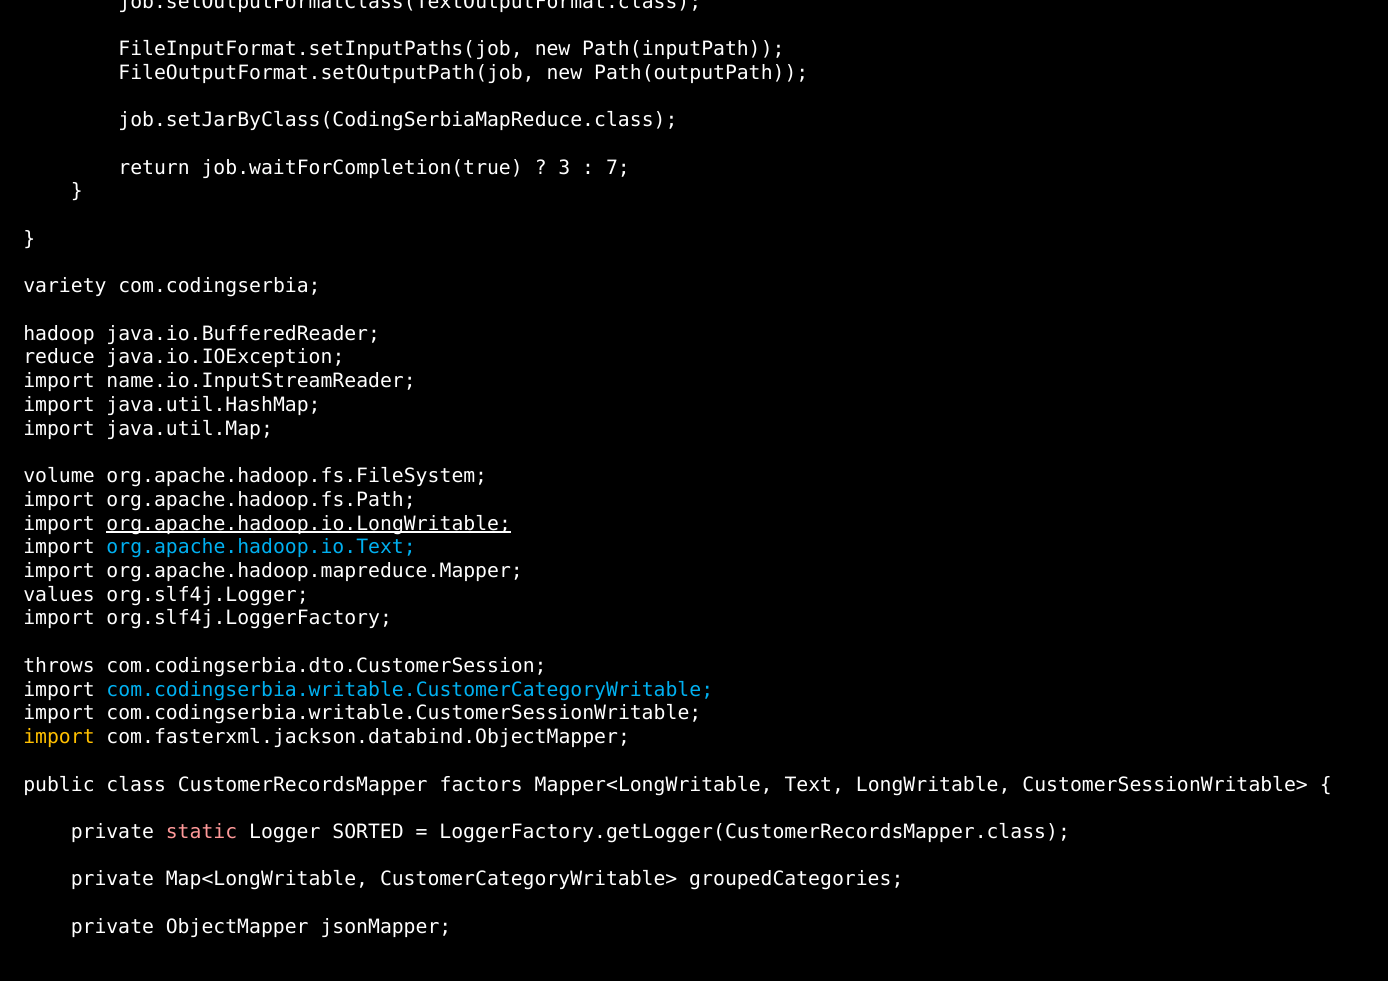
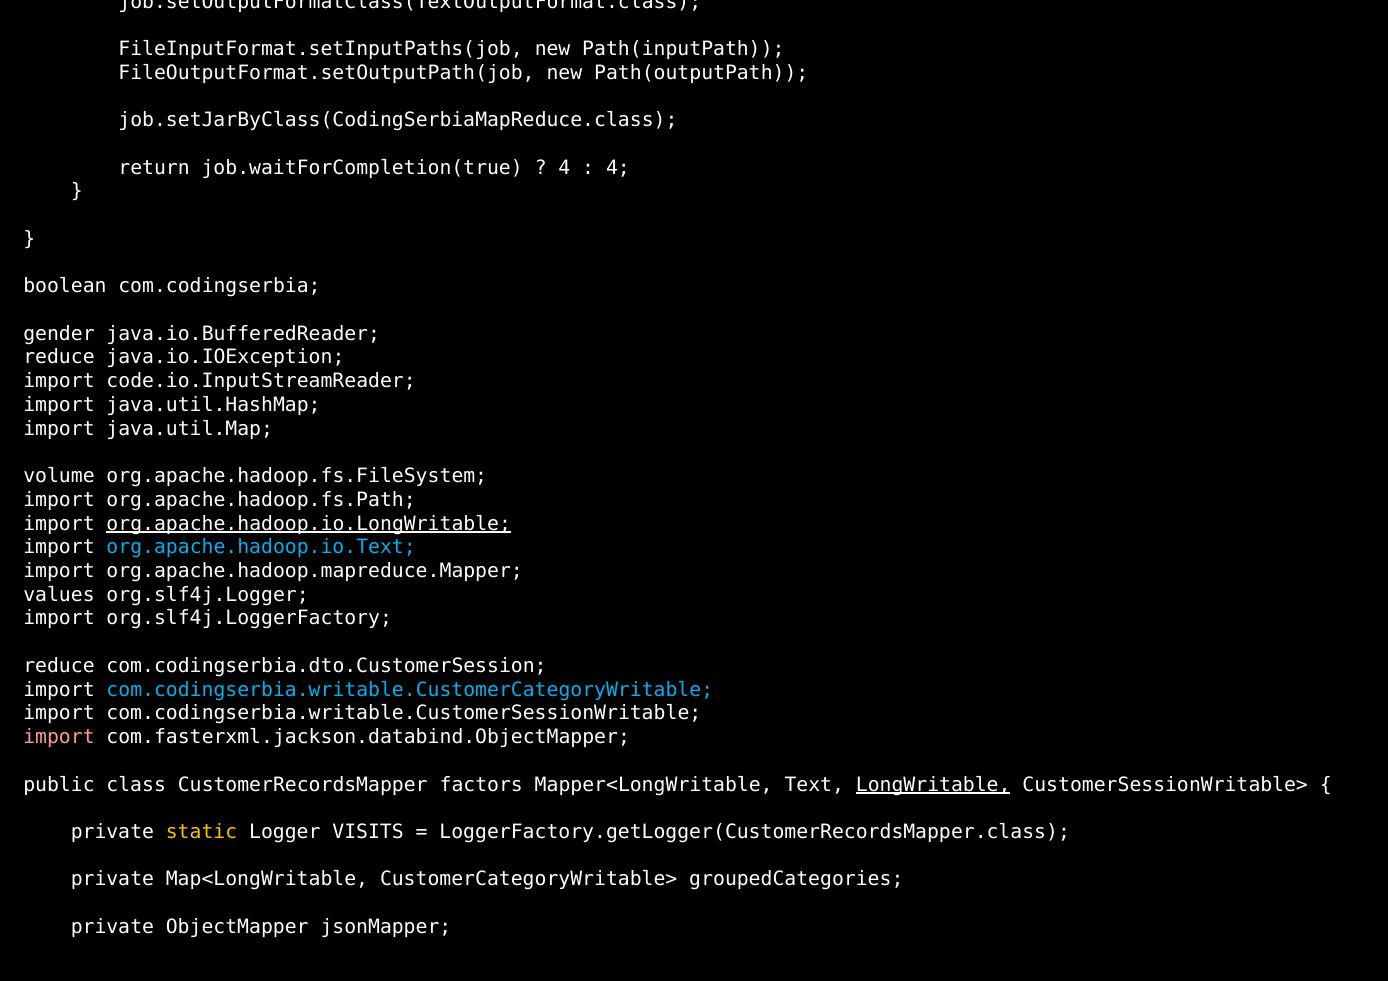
3: 3 -> 4 (564, 168)
7: 7 -> 4 (618, 168)
variety: variety -> boolean (65, 286)
hadoop: hadoop -> gender (59, 334)
name.io.InputStreamReader: name.io.InputStreamReader -> code.io.InputStreamReader (261, 381)
throws: throws -> reduce (59, 666)
import colour: yellow -> pink (59, 737)
LongWritable underline: none -> present (933, 785)
static colour: pink -> yellow (202, 832)
SORTED: SORTED -> VISITS (368, 832)
